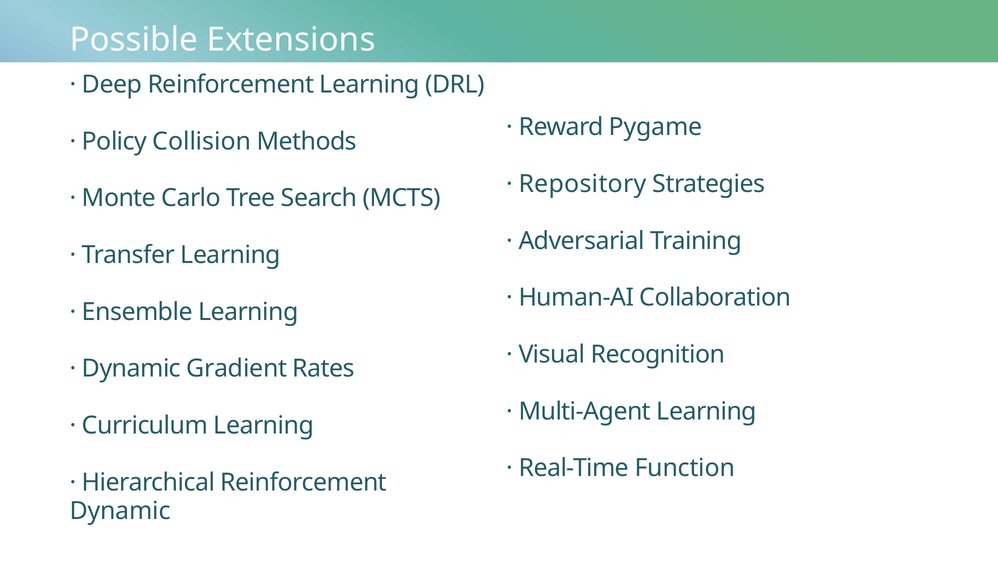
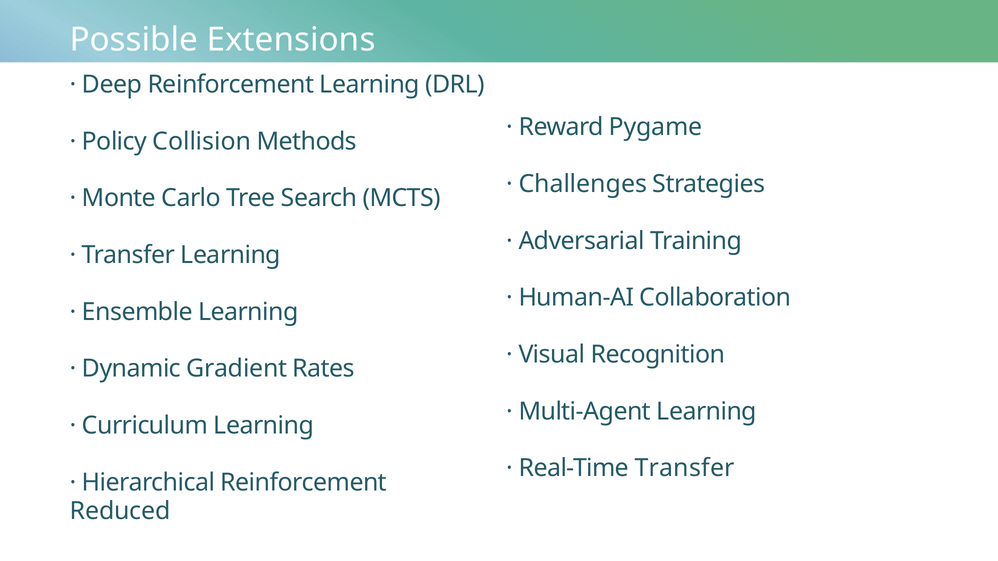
Repository: Repository -> Challenges (583, 184)
Real-Time Function: Function -> Transfer (685, 469)
Dynamic: Dynamic -> Reduced (120, 511)
